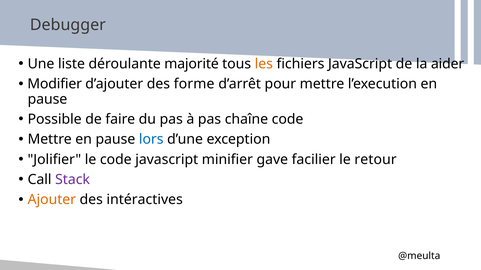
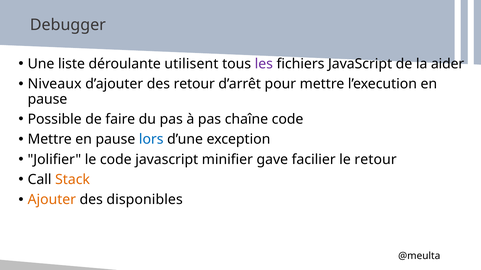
majorité: majorité -> utilisent (191, 64)
les colour: orange -> purple (264, 64)
Modifier: Modifier -> Niveaux (55, 84)
des forme: forme -> retour (194, 84)
Stack colour: purple -> orange (73, 180)
intéractives: intéractives -> disponibles (145, 200)
